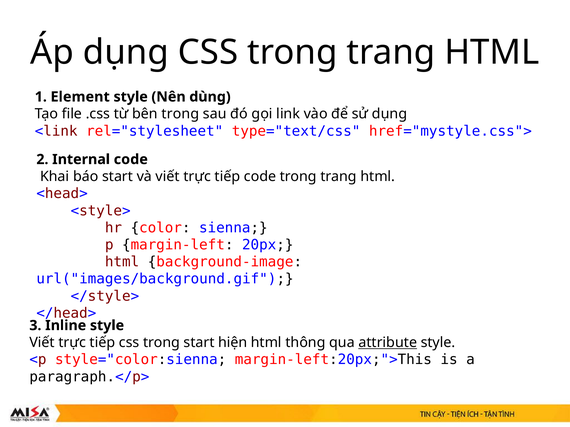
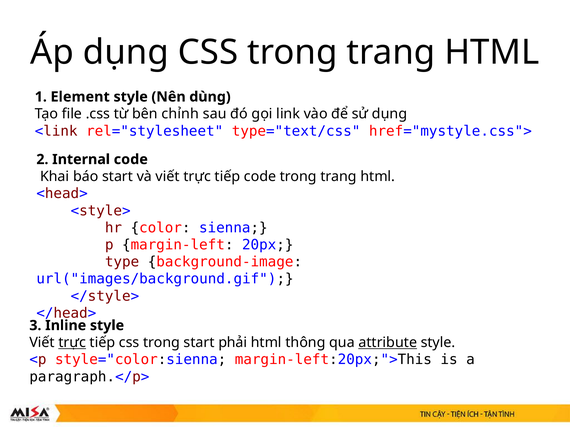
bên trong: trong -> chỉnh (180, 114)
html: html -> type (122, 262)
trực underline: none -> present (72, 343)
hiện: hiện -> phải (233, 343)
